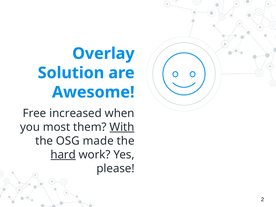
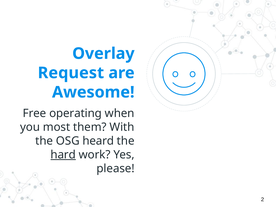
Solution: Solution -> Request (71, 73)
increased: increased -> operating (76, 113)
With underline: present -> none (122, 127)
made: made -> heard (98, 141)
